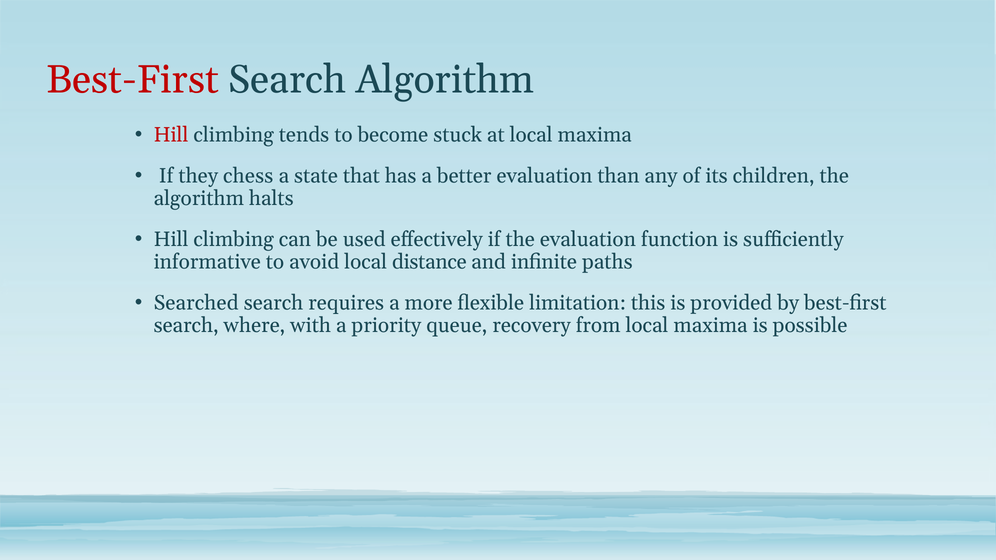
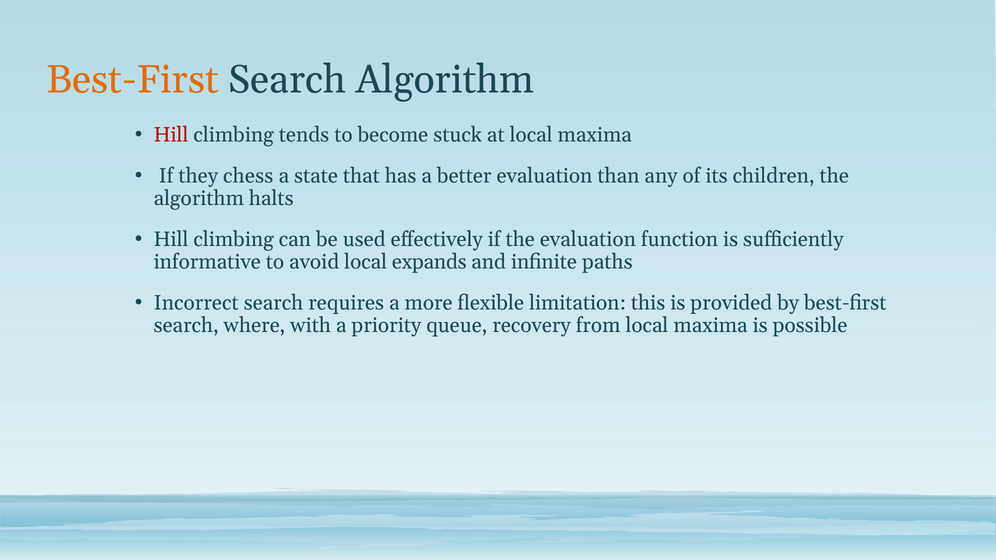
Best-First colour: red -> orange (133, 80)
distance: distance -> expands (429, 262)
Searched: Searched -> Incorrect (196, 303)
